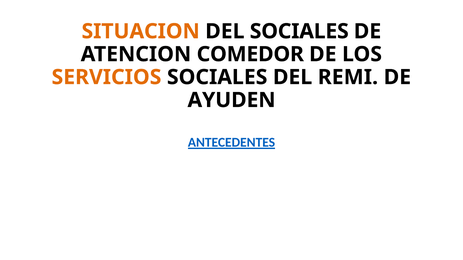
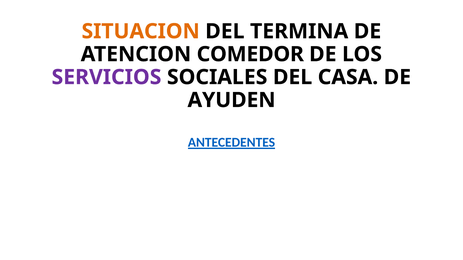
DEL SOCIALES: SOCIALES -> TERMINA (299, 31)
SERVICIOS colour: orange -> purple (106, 77)
REMI: REMI -> CASA (348, 77)
